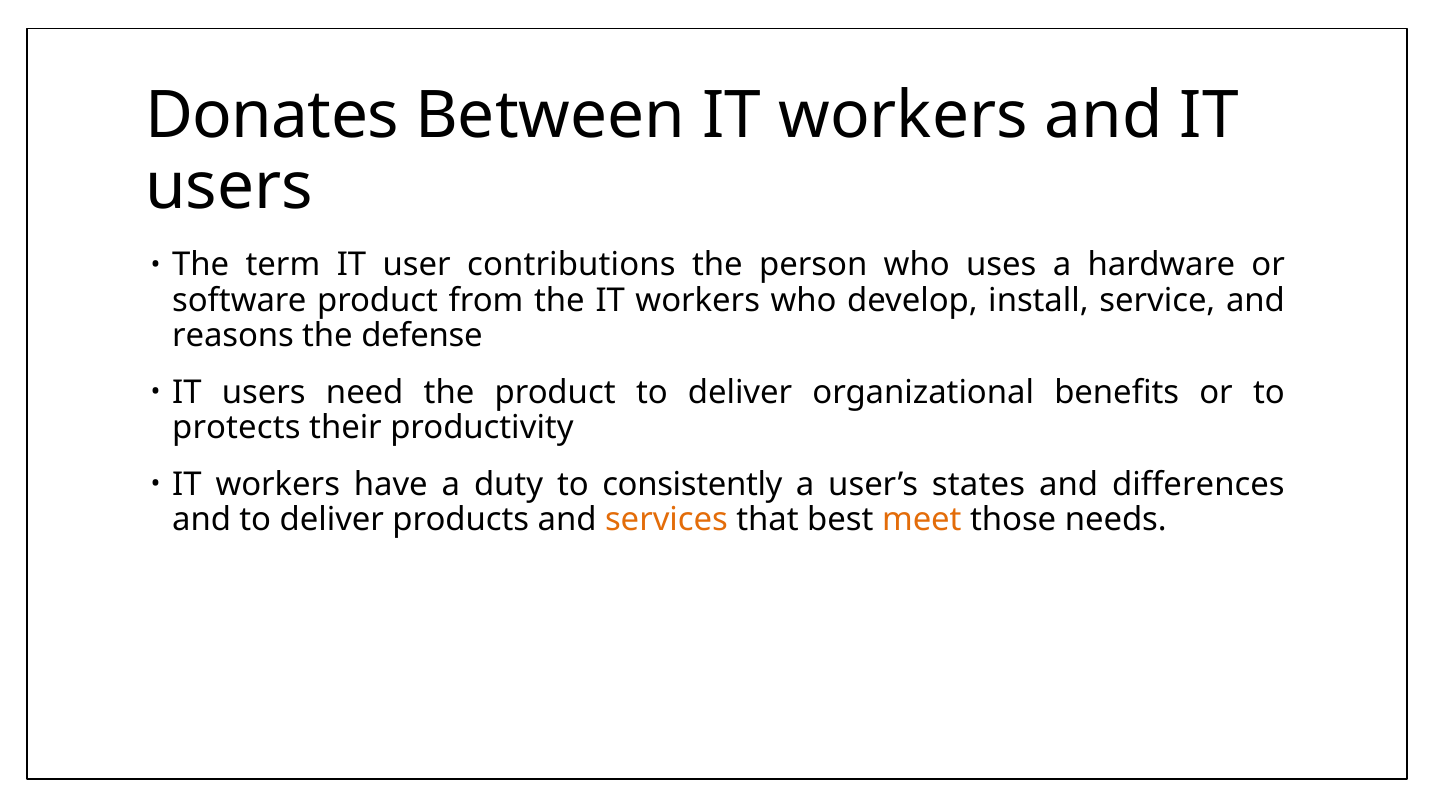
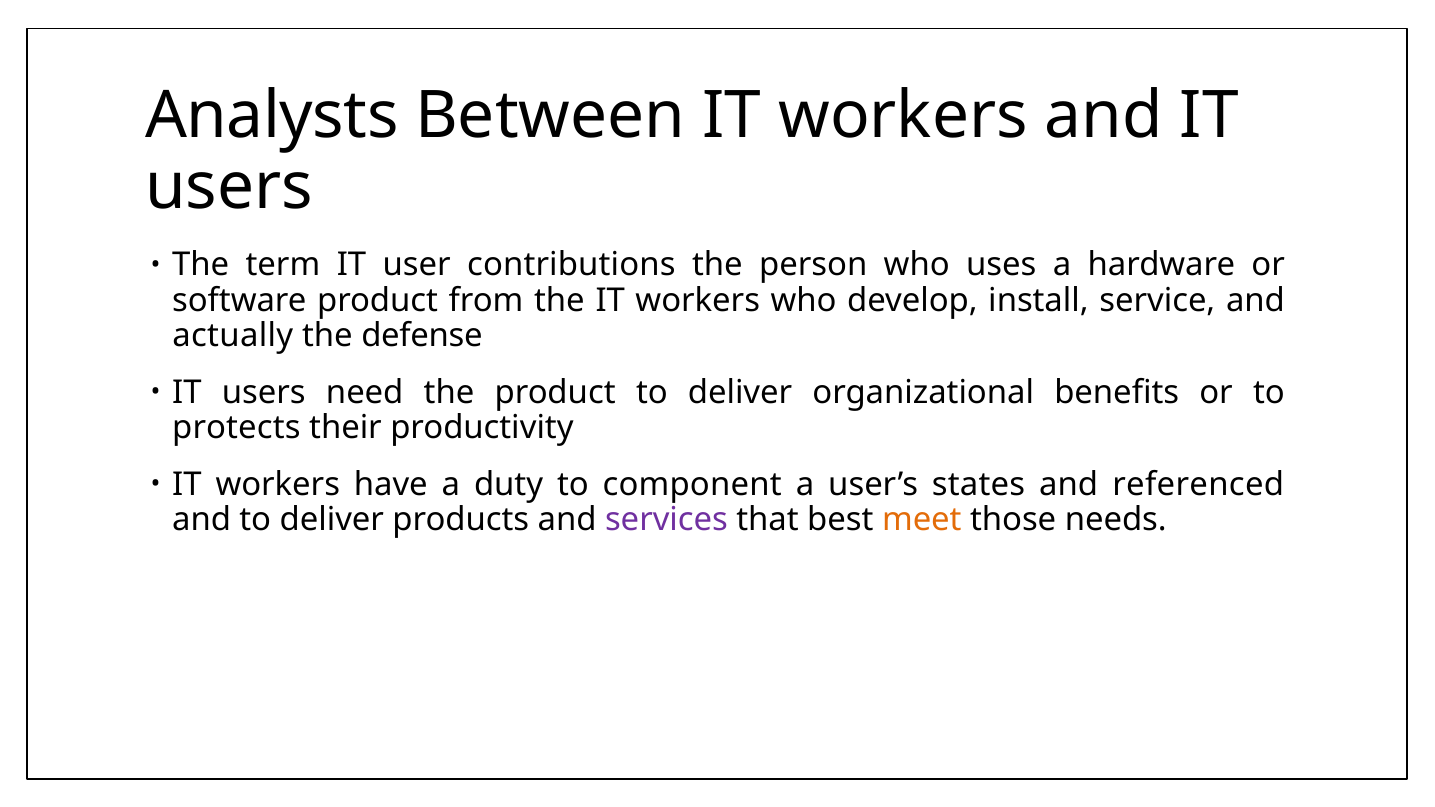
Donates: Donates -> Analysts (272, 116)
reasons: reasons -> actually (233, 336)
consistently: consistently -> component (692, 484)
differences: differences -> referenced (1198, 484)
services colour: orange -> purple (666, 520)
